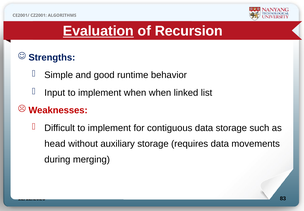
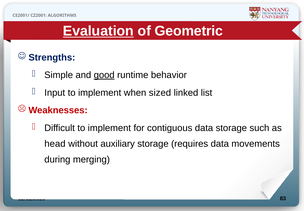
Recursion: Recursion -> Geometric (189, 31)
good underline: none -> present (104, 75)
when when: when -> sized (160, 93)
